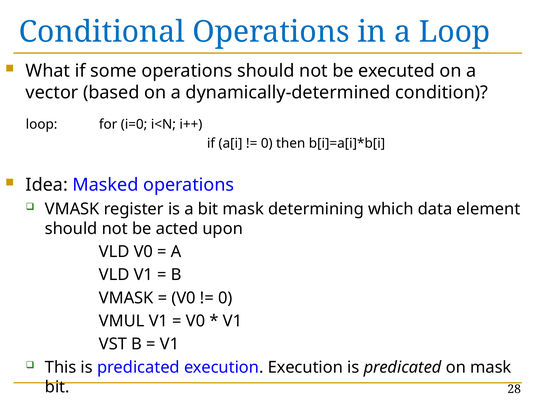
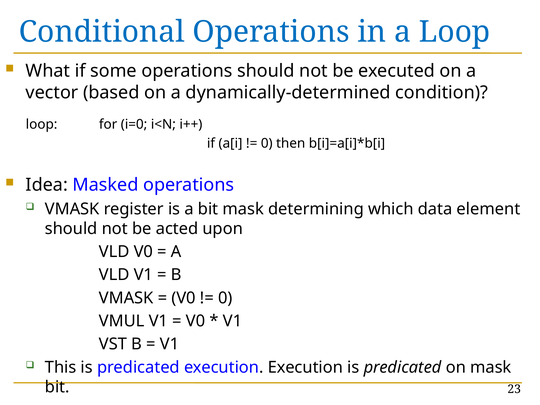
28: 28 -> 23 (514, 389)
